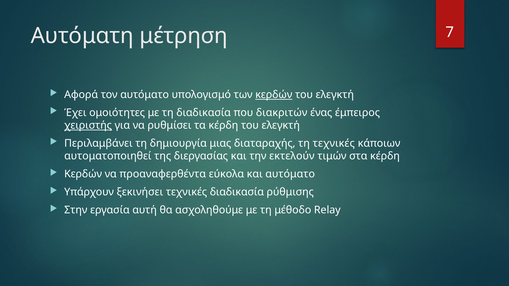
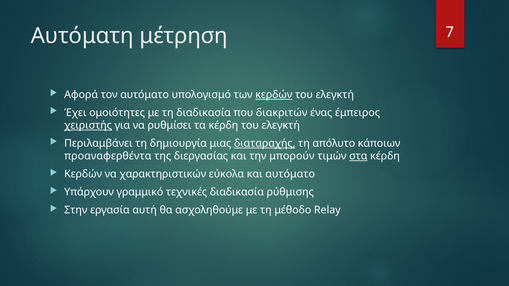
διαταραχής underline: none -> present (265, 144)
τη τεχνικές: τεχνικές -> απόλυτο (334, 144)
αυτοματοποιηθεί: αυτοματοποιηθεί -> προαναφερθέντα (108, 156)
εκτελούν: εκτελούν -> μπορούν (292, 156)
στα underline: none -> present (358, 156)
προαναφερθέντα: προαναφερθέντα -> χαρακτηριστικών (163, 174)
ξεκινήσει: ξεκινήσει -> γραμμικό (140, 192)
